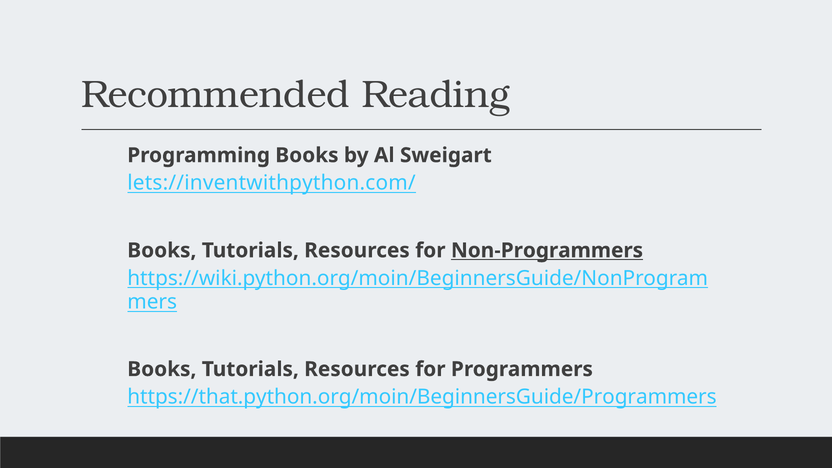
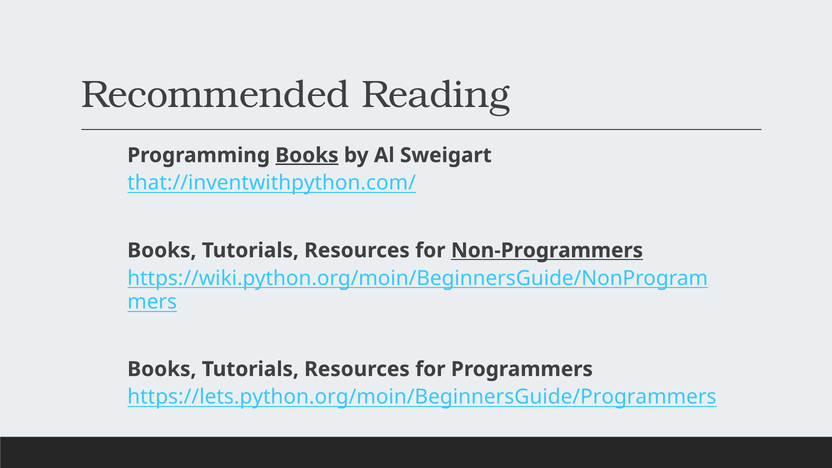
Books underline: none -> present (307, 155)
lets://inventwithpython.com/: lets://inventwithpython.com/ -> that://inventwithpython.com/ (272, 183)
https://that.python.org/moin/BeginnersGuide/Programmers: https://that.python.org/moin/BeginnersGuide/Programmers -> https://lets.python.org/moin/BeginnersGuide/Programmers (422, 397)
